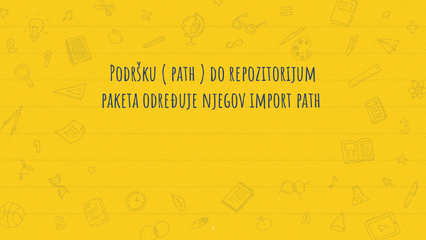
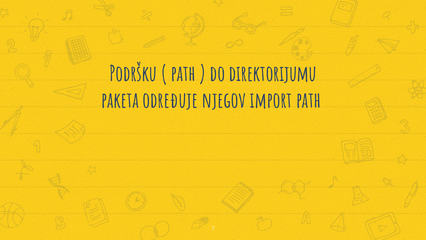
repozitorijum: repozitorijum -> direktorijumu (273, 74)
